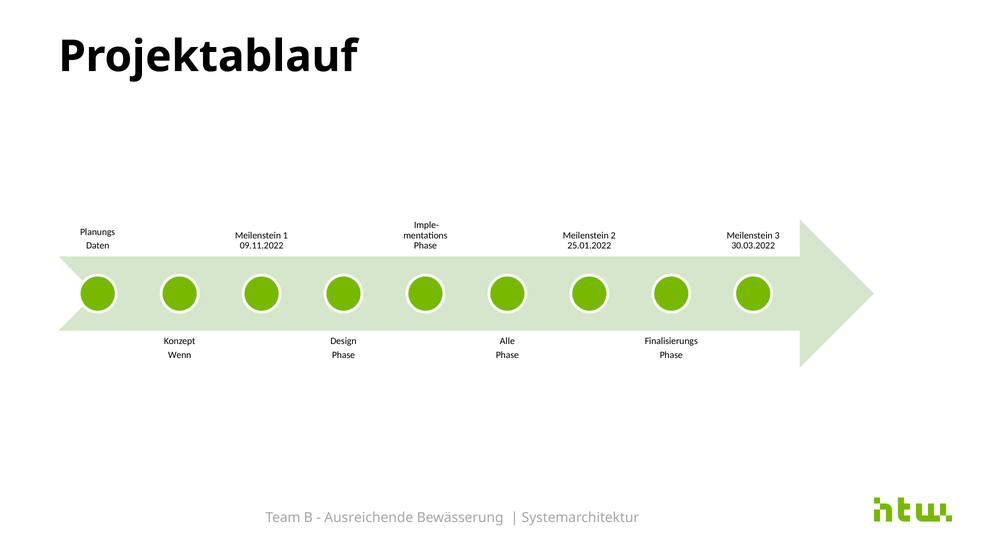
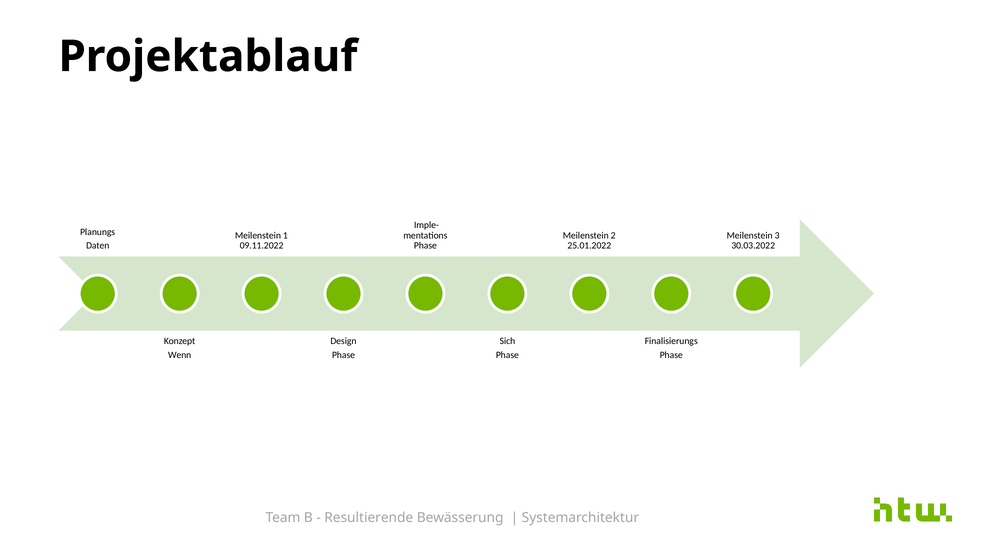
Alle: Alle -> Sich (507, 341)
Ausreichende: Ausreichende -> Resultierende (369, 517)
